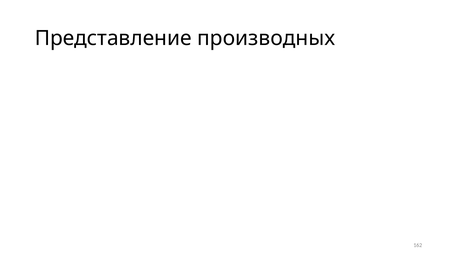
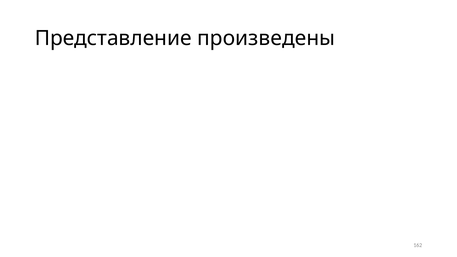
производных: производных -> произведены (266, 38)
